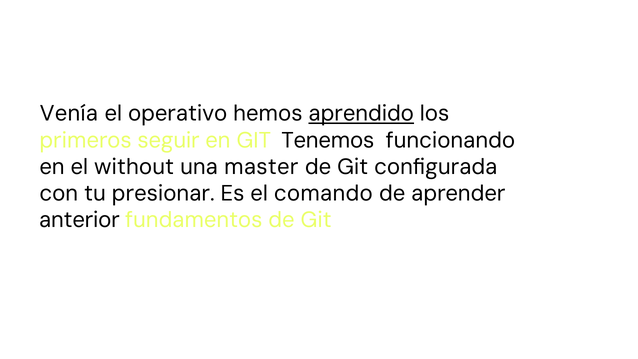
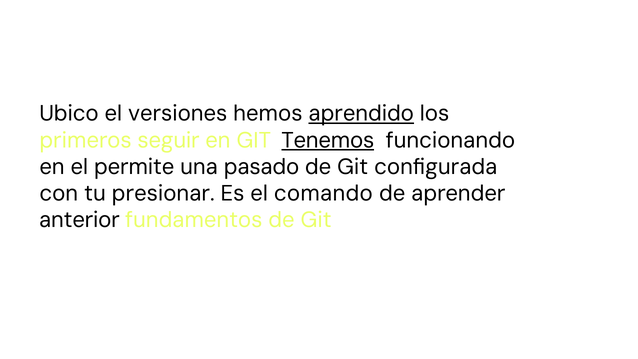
Venía: Venía -> Ubico (69, 114)
operativo: operativo -> versiones (178, 114)
Tenemos underline: none -> present (328, 140)
without: without -> permite (134, 167)
master: master -> pasado (262, 167)
